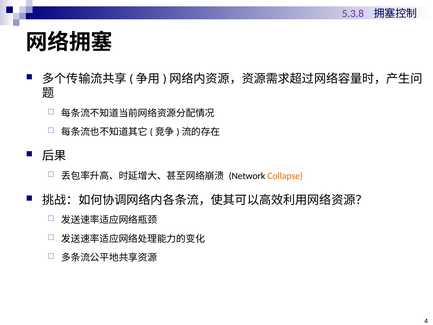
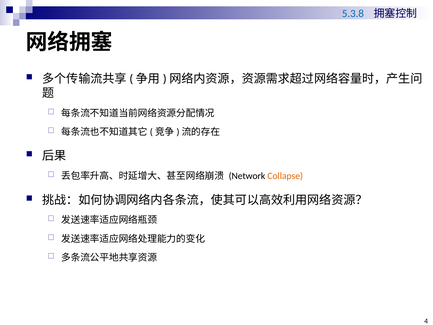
5.3.8 colour: purple -> blue (353, 14)
